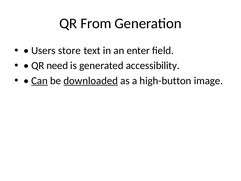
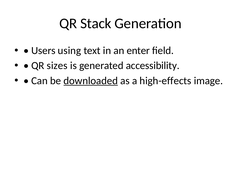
From: From -> Stack (96, 23)
store: store -> using (69, 51)
need: need -> sizes (57, 66)
Can underline: present -> none (39, 81)
high-button: high-button -> high-effects (165, 81)
